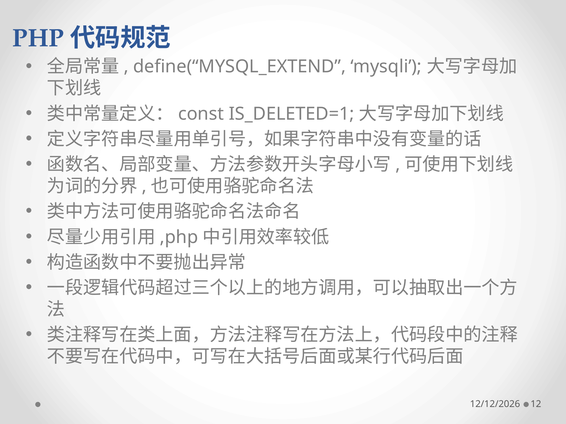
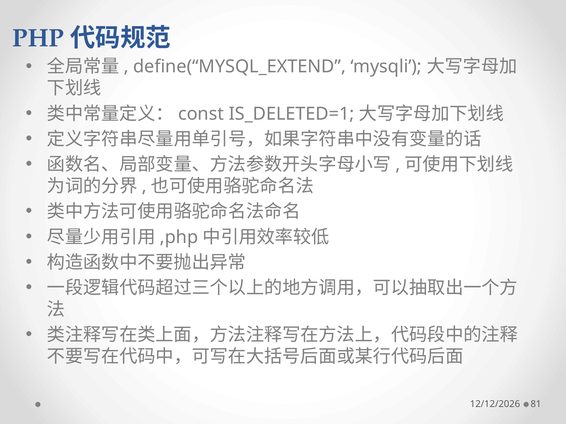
12: 12 -> 81 (536, 405)
